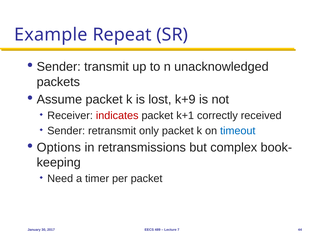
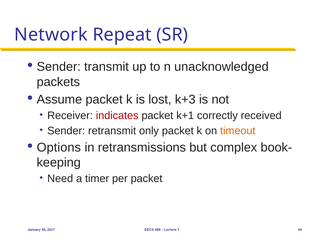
Example: Example -> Network (51, 35)
k+9: k+9 -> k+3 (185, 100)
timeout colour: blue -> orange (238, 131)
